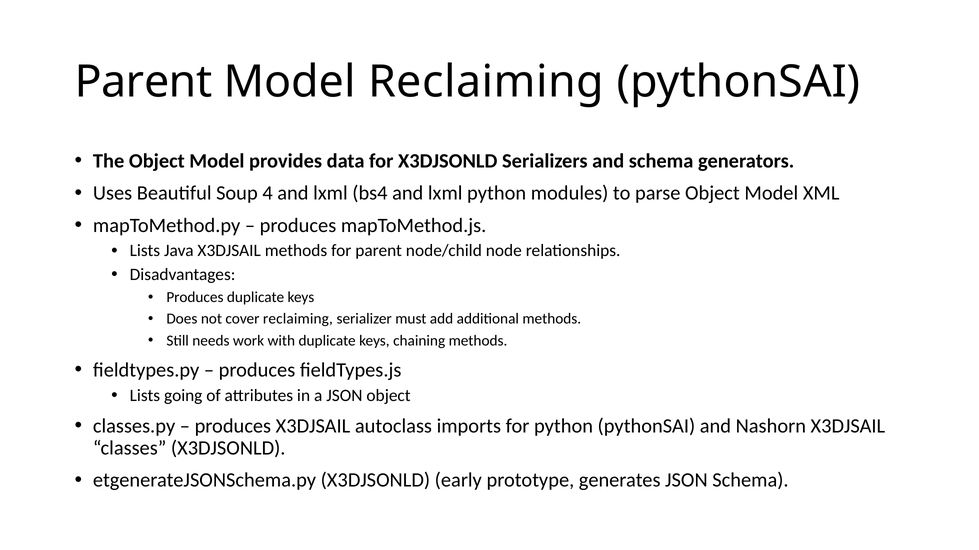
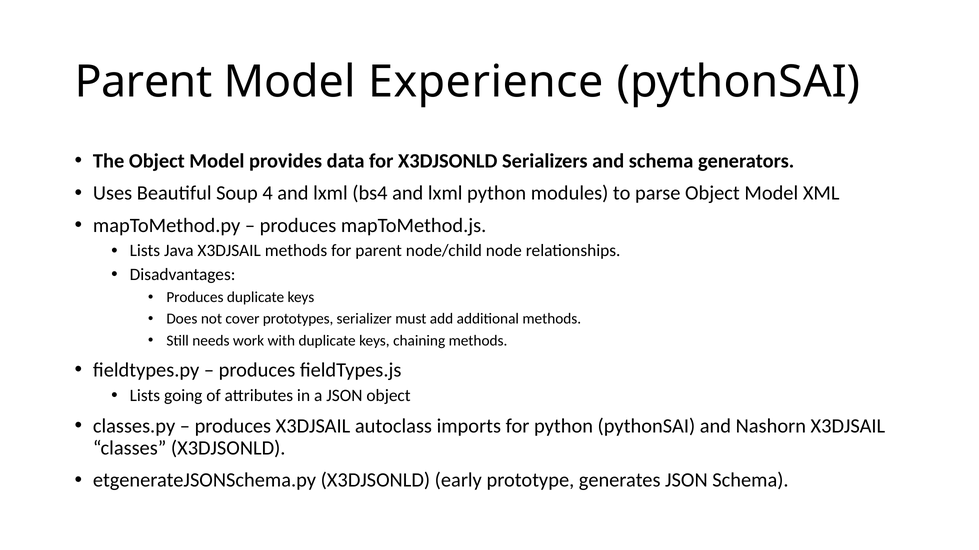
Model Reclaiming: Reclaiming -> Experience (486, 82)
cover reclaiming: reclaiming -> prototypes (298, 319)
